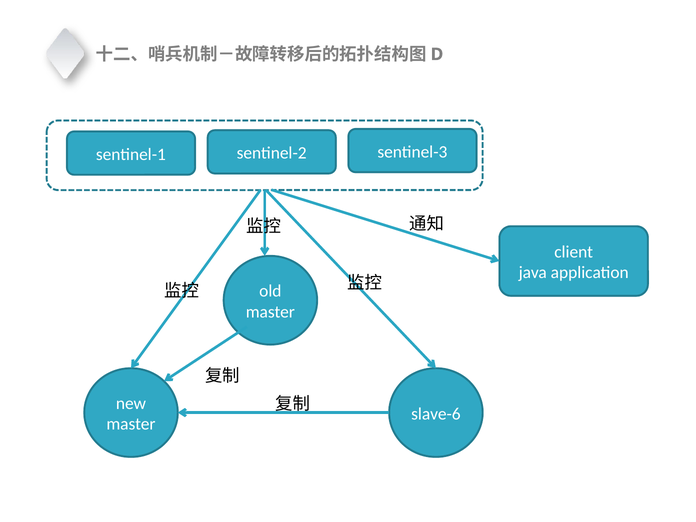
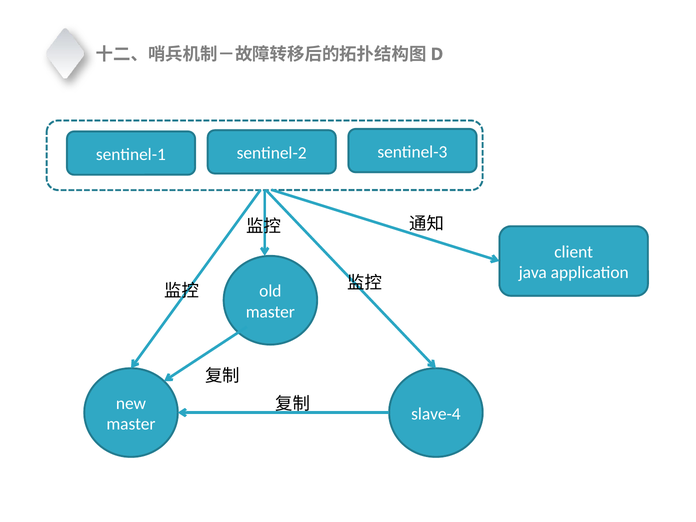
slave-6: slave-6 -> slave-4 (436, 414)
